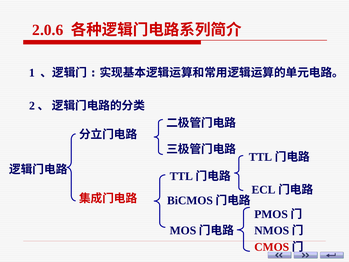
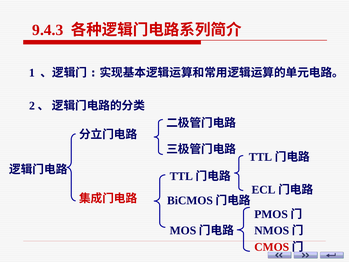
2.0.6: 2.0.6 -> 9.4.3 (48, 30)
